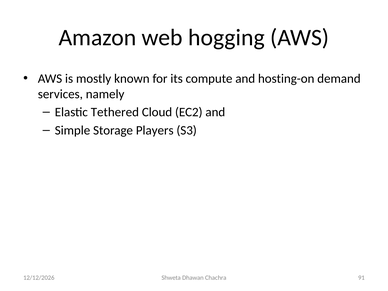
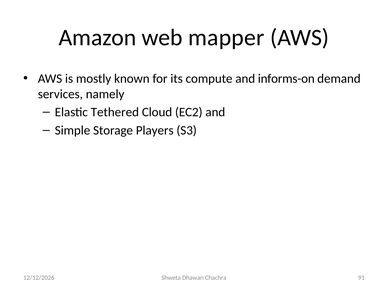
hogging: hogging -> mapper (226, 38)
hosting-on: hosting-on -> informs-on (286, 79)
